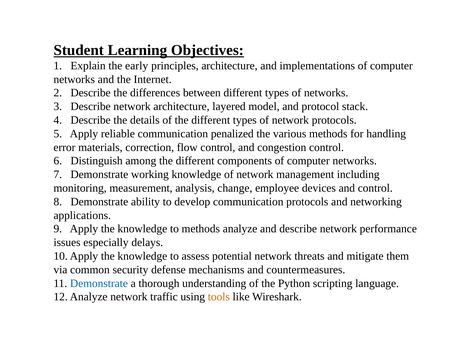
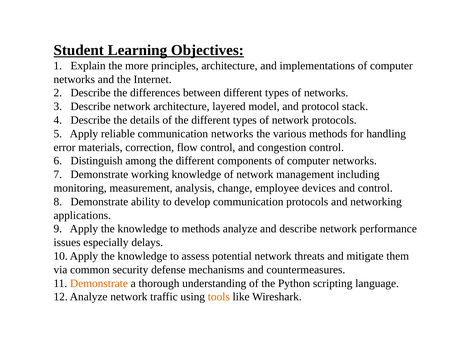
early: early -> more (137, 66)
communication penalized: penalized -> networks (232, 134)
Demonstrate colour: blue -> orange (99, 283)
